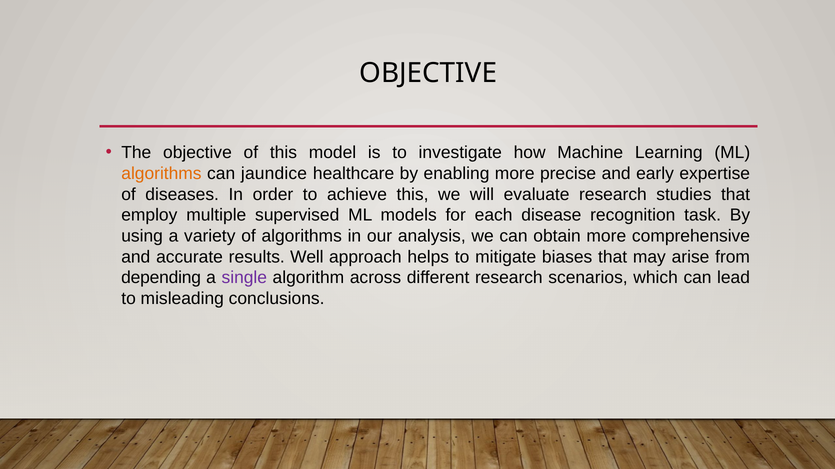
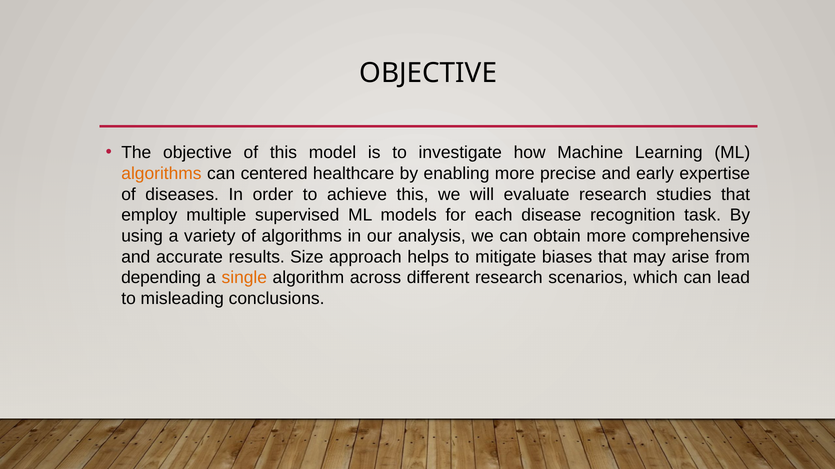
jaundice: jaundice -> centered (274, 174)
Well: Well -> Size (307, 257)
single colour: purple -> orange (244, 278)
